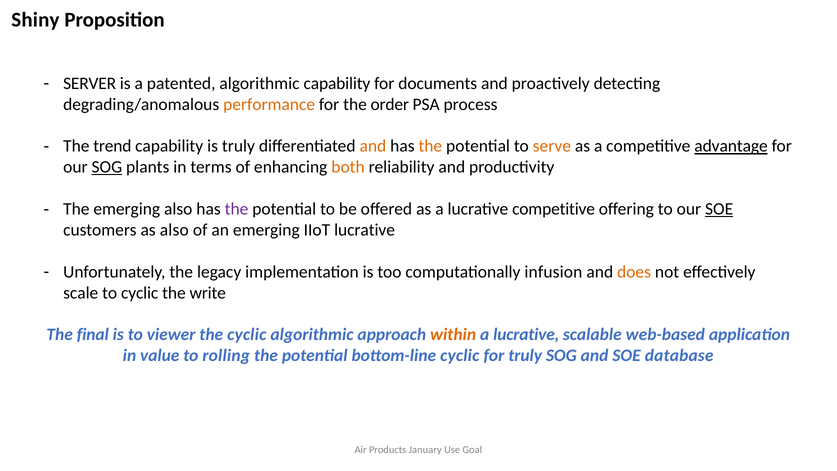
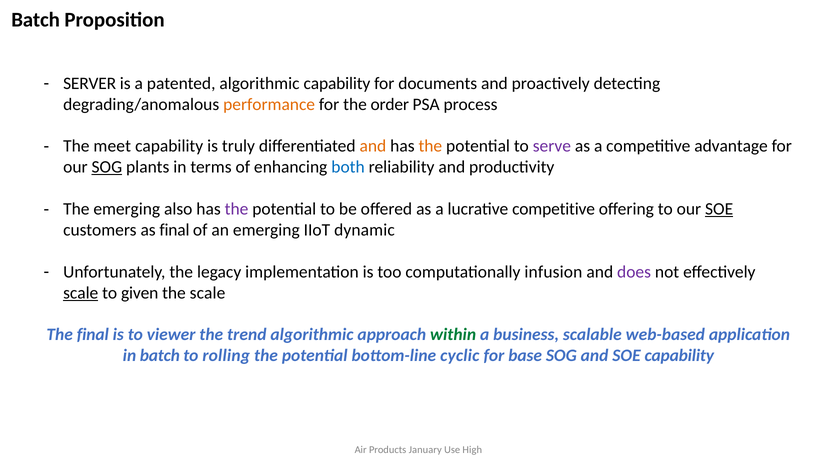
Shiny: Shiny -> Batch (36, 20)
trend: trend -> meet (112, 146)
serve colour: orange -> purple (552, 146)
advantage underline: present -> none (731, 146)
both colour: orange -> blue (348, 167)
as also: also -> final (174, 230)
IIoT lucrative: lucrative -> dynamic (364, 230)
does colour: orange -> purple (634, 272)
scale underline: none -> present (81, 293)
to cyclic: cyclic -> given (140, 293)
the write: write -> scale (208, 293)
the cyclic: cyclic -> trend (247, 335)
within colour: orange -> green (453, 335)
lucrative: lucrative -> business (526, 335)
in value: value -> batch (160, 355)
for truly: truly -> base (525, 355)
SOE database: database -> capability (679, 355)
Goal: Goal -> High (472, 450)
